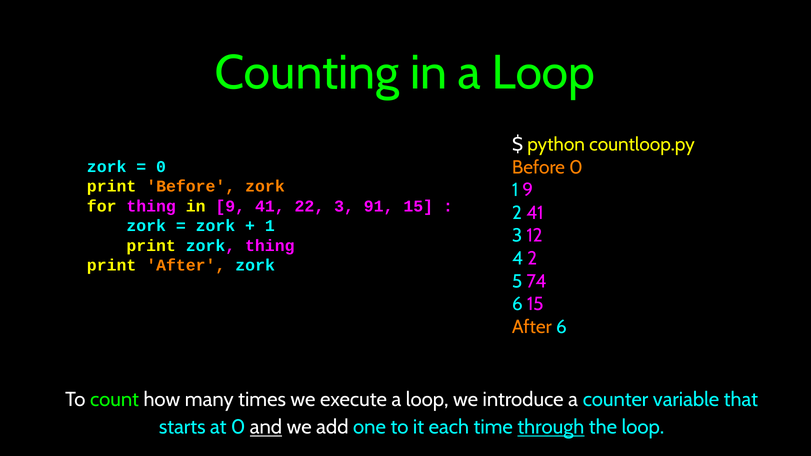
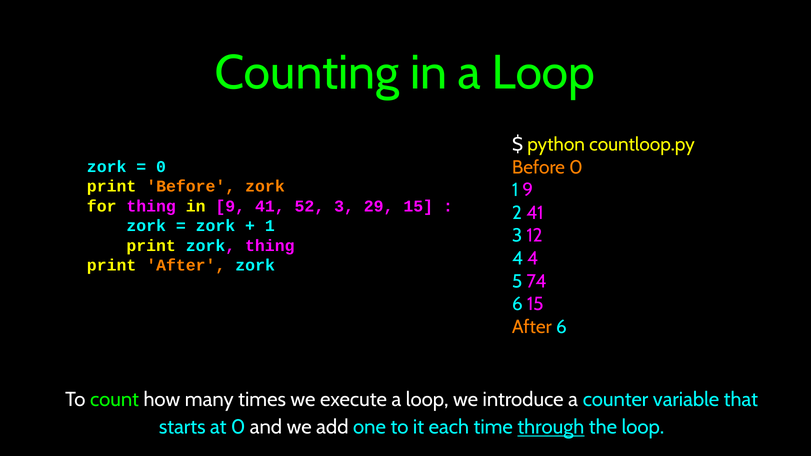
22: 22 -> 52 (309, 206)
91: 91 -> 29 (379, 206)
4 2: 2 -> 4 (532, 259)
and underline: present -> none (266, 427)
